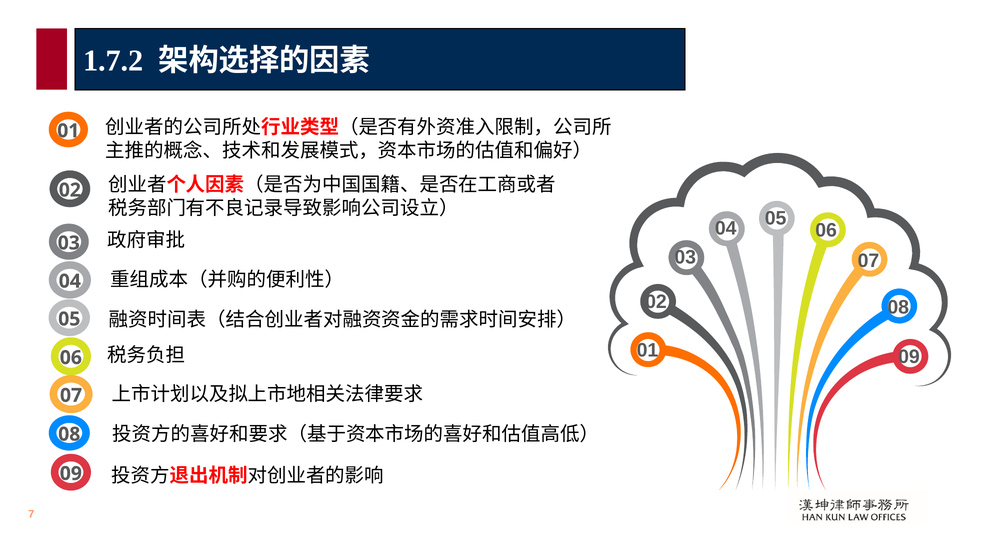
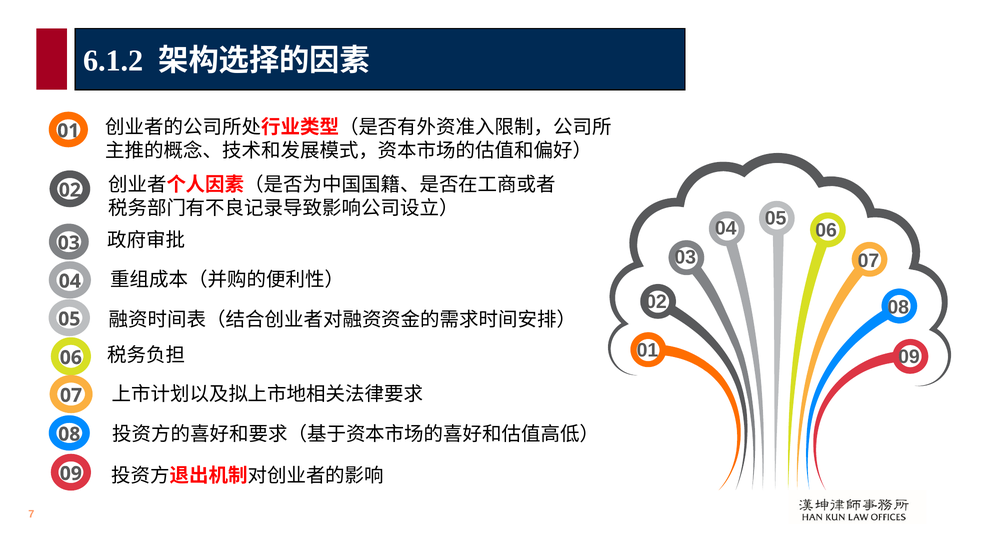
1.7.2: 1.7.2 -> 6.1.2 (113, 61)
